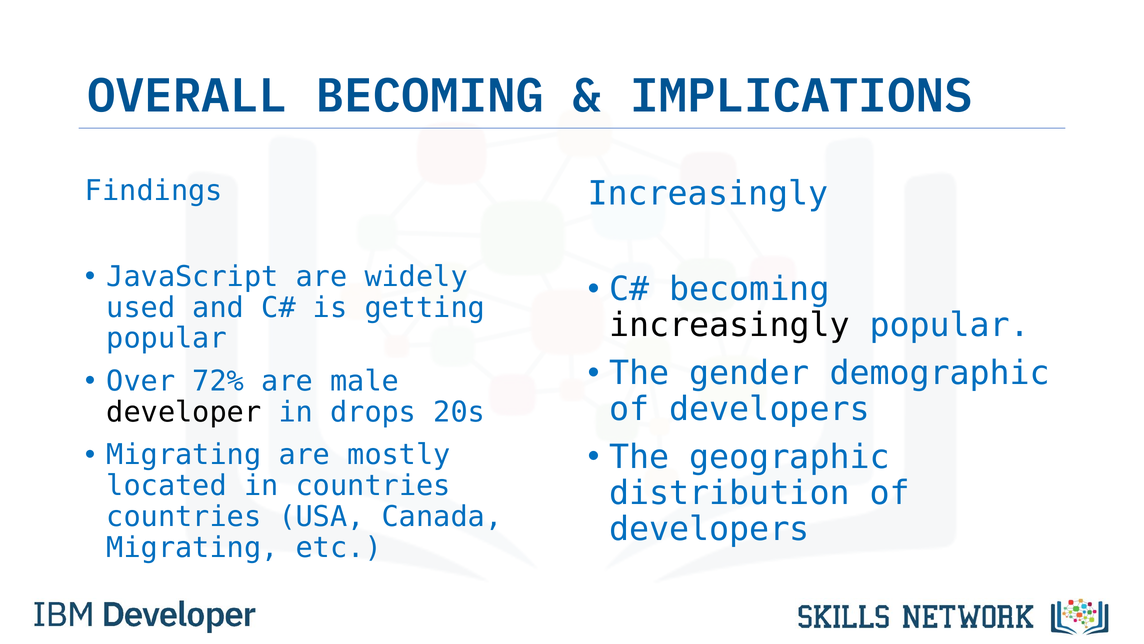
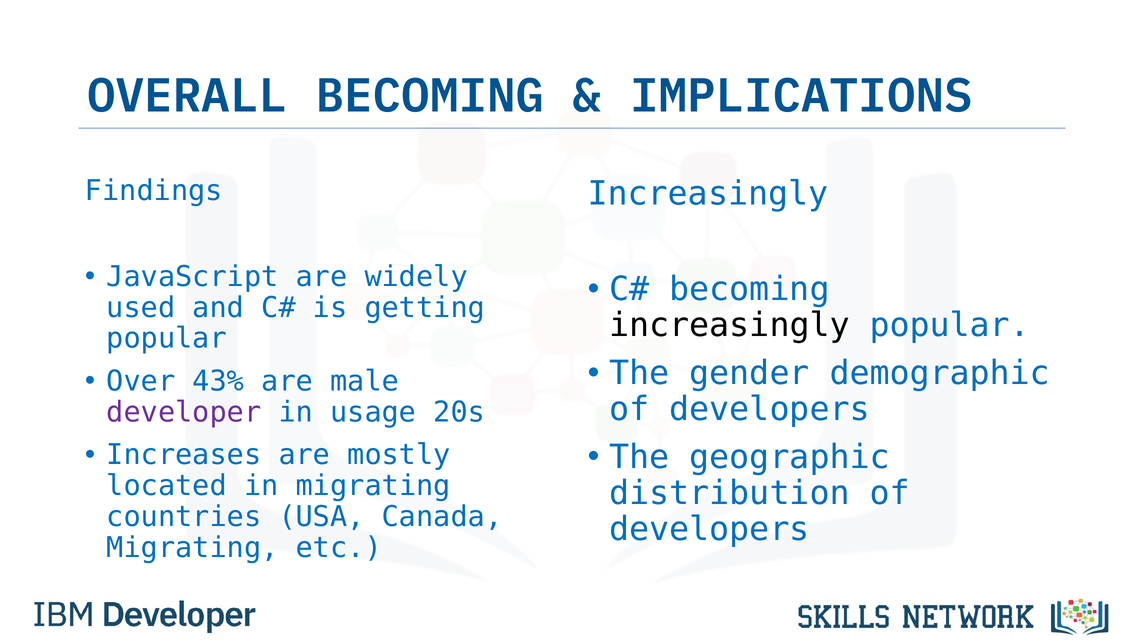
72%: 72% -> 43% (218, 381)
developer colour: black -> purple (184, 412)
drops: drops -> usage (373, 412)
Migrating: Migrating -> Increases (184, 455)
in countries: countries -> migrating (373, 486)
